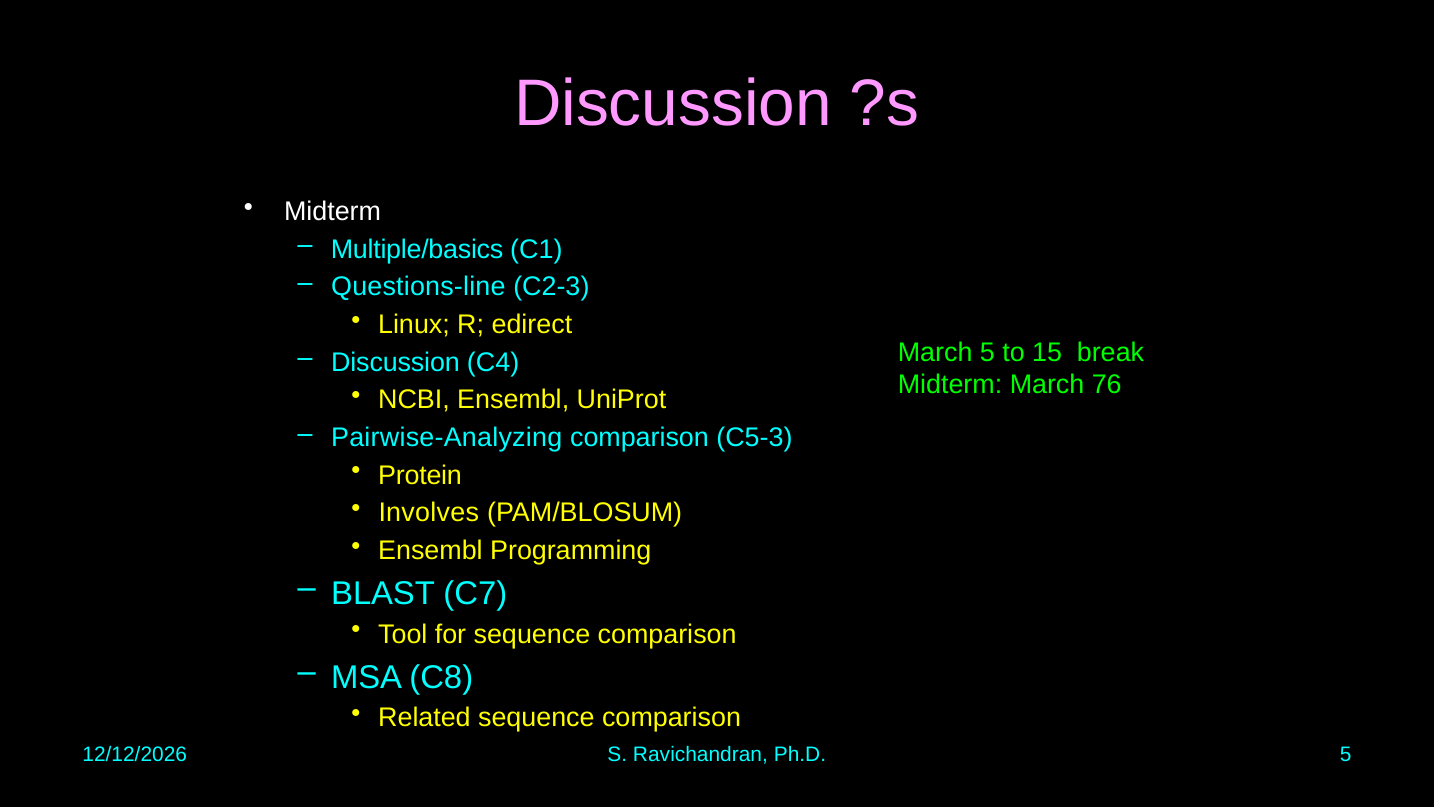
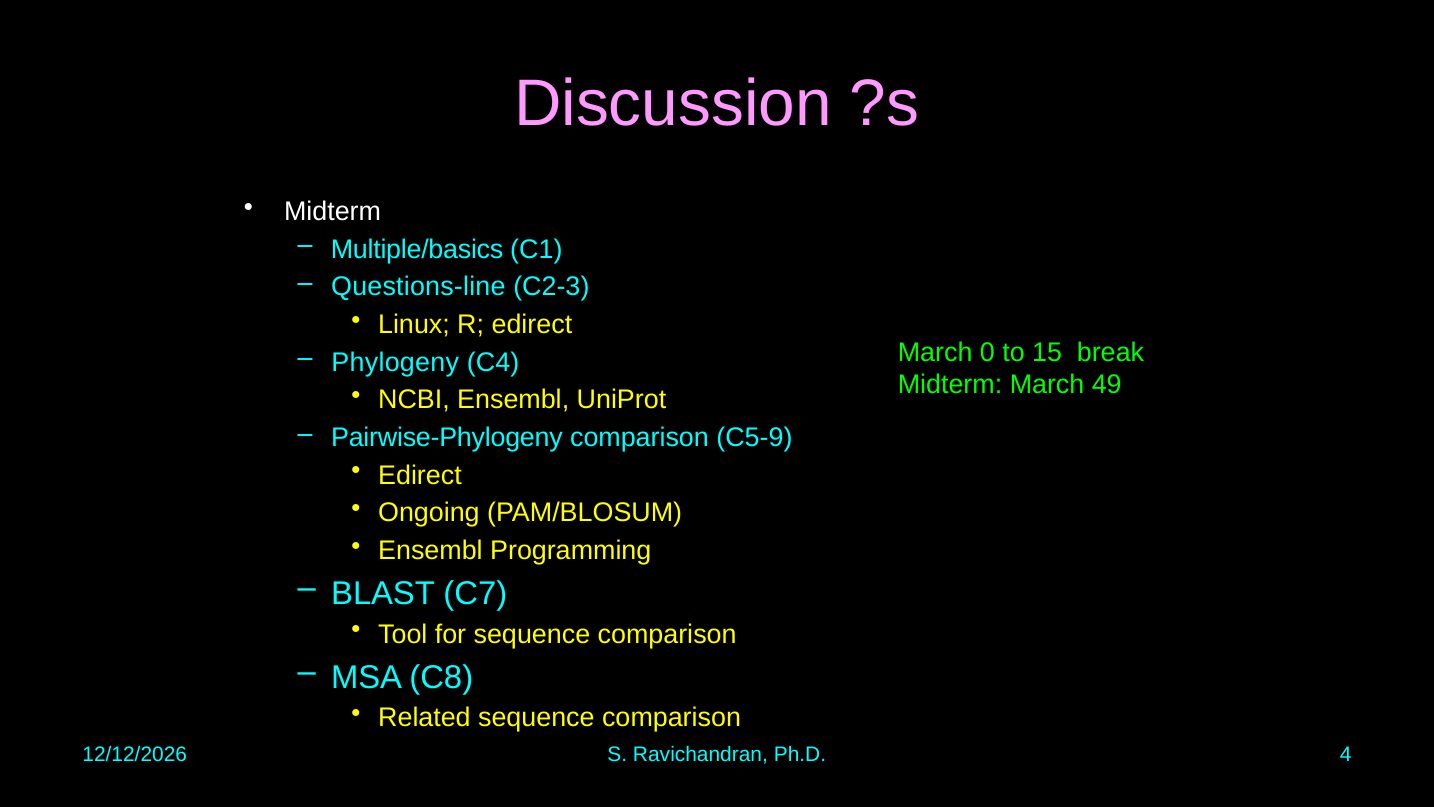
March 5: 5 -> 0 (987, 352)
Discussion: Discussion -> Phylogeny (395, 362)
76: 76 -> 49 (1107, 385)
Pairwise-Analyzing: Pairwise-Analyzing -> Pairwise-Phylogeny (447, 437)
C5-3: C5-3 -> C5-9 (754, 437)
Protein: Protein -> Edirect (420, 475)
Involves: Involves -> Ongoing (429, 513)
Ph.D 5: 5 -> 4 (1346, 754)
